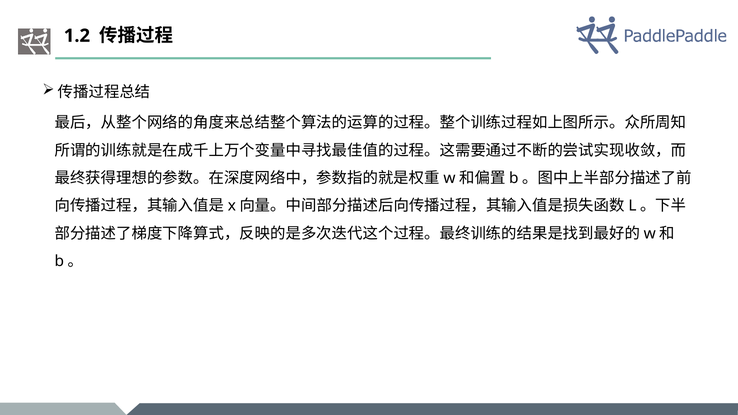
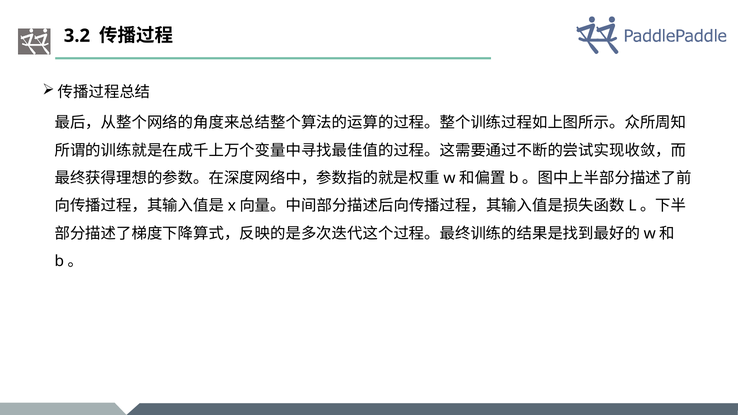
1.2: 1.2 -> 3.2 (77, 36)
